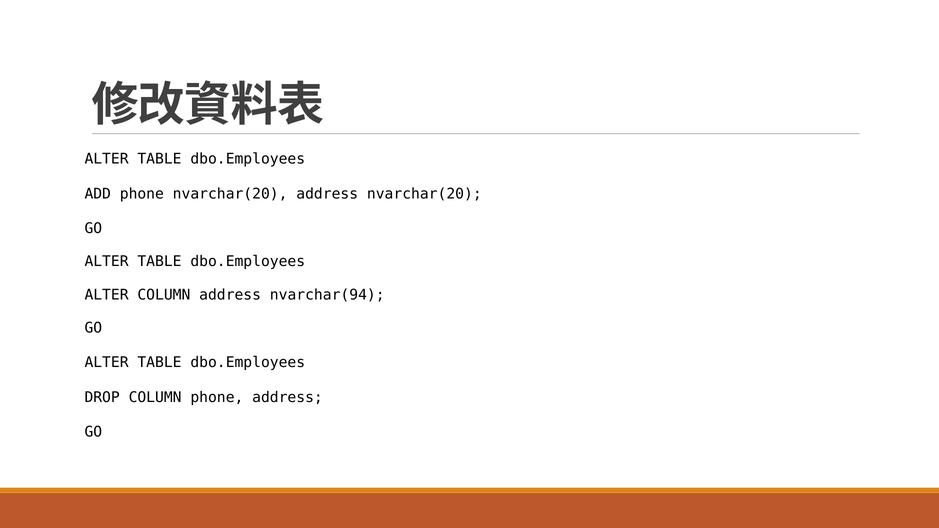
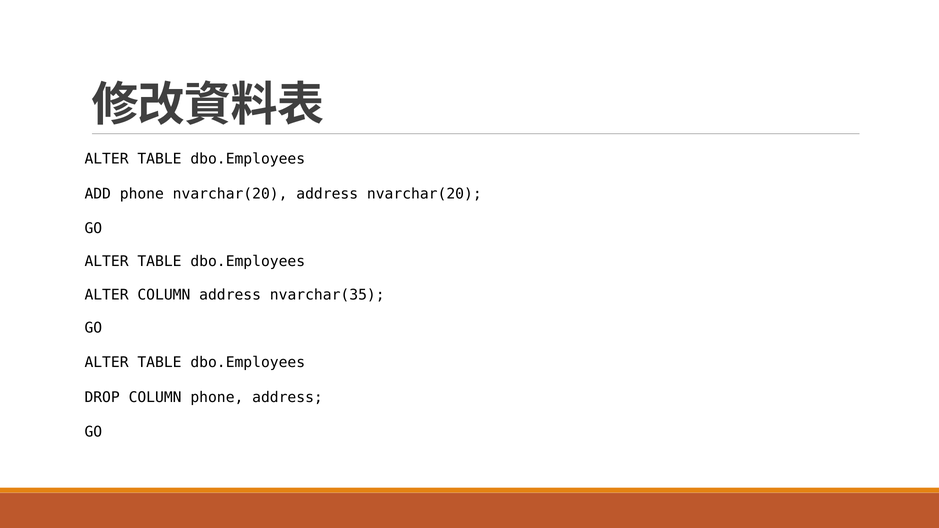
nvarchar(94: nvarchar(94 -> nvarchar(35 (327, 295)
